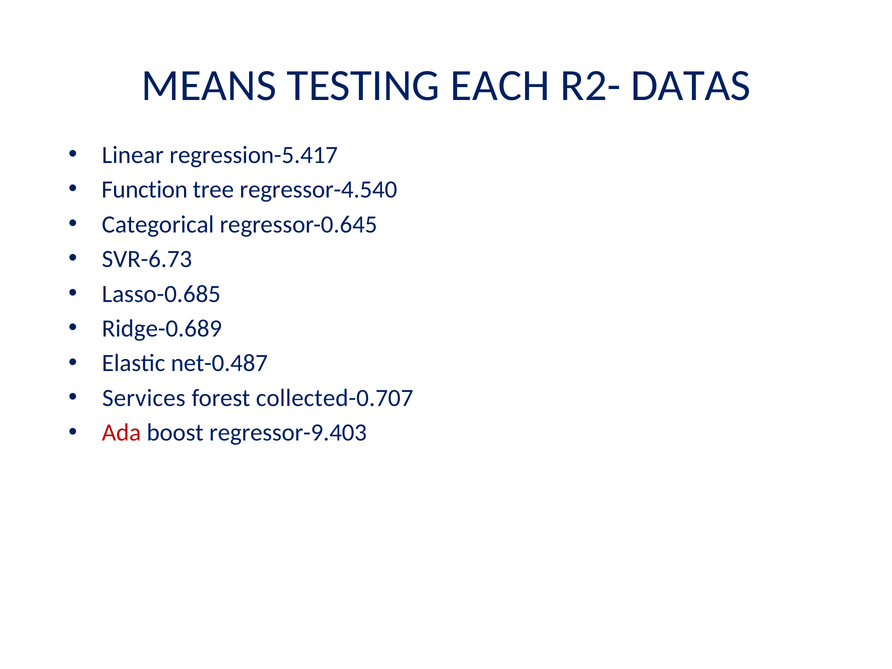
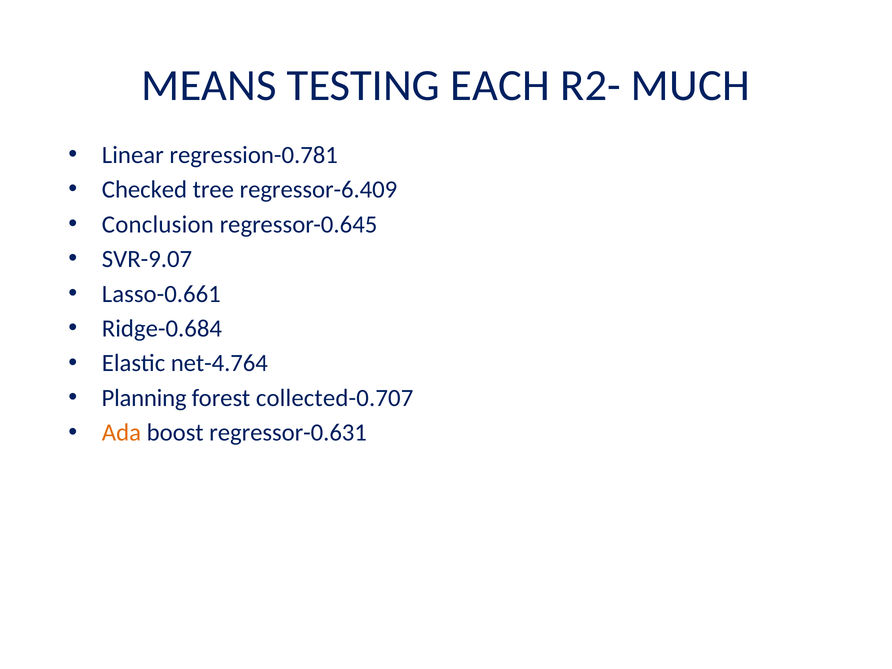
DATAS: DATAS -> MUCH (690, 86)
regression-5.417: regression-5.417 -> regression-0.781 (254, 155)
Function: Function -> Checked (144, 190)
regressor-4.540: regressor-4.540 -> regressor-6.409 (318, 190)
Categorical: Categorical -> Conclusion (158, 224)
SVR-6.73: SVR-6.73 -> SVR-9.07 (147, 259)
Lasso-0.685: Lasso-0.685 -> Lasso-0.661 (161, 294)
Ridge-0.689: Ridge-0.689 -> Ridge-0.684 (162, 329)
net-0.487: net-0.487 -> net-4.764 (219, 363)
Services: Services -> Planning (144, 398)
Ada colour: red -> orange (121, 433)
regressor-9.403: regressor-9.403 -> regressor-0.631 (288, 433)
